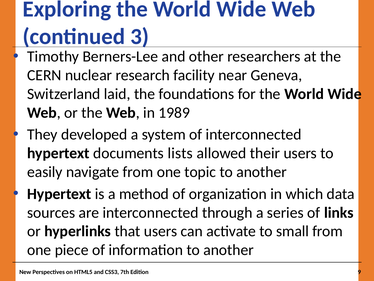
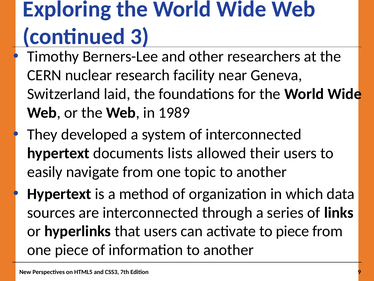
to small: small -> piece (293, 231)
